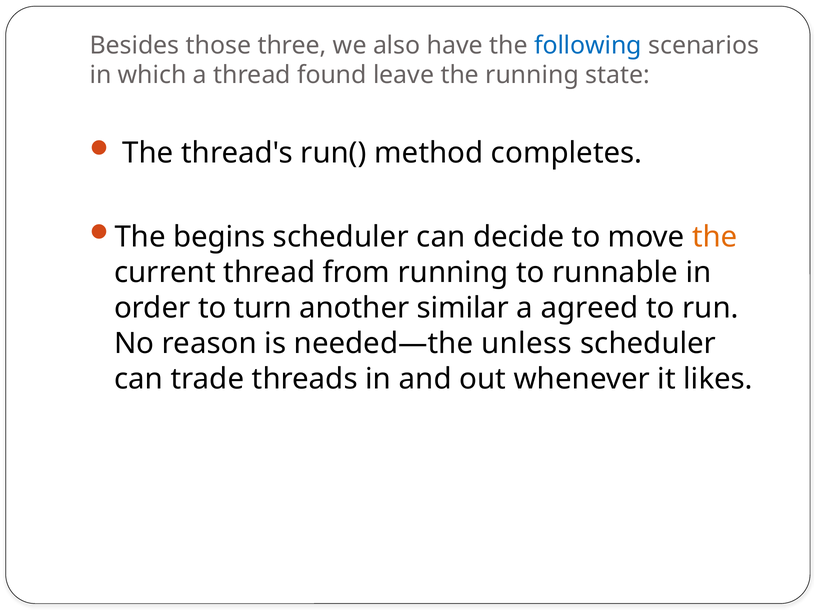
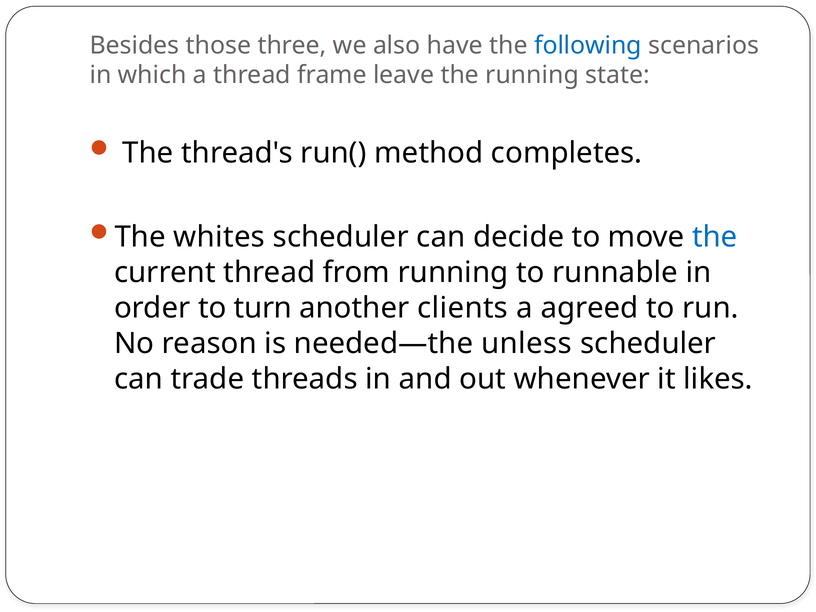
found: found -> frame (332, 75)
begins: begins -> whites (219, 237)
the colour: orange -> blue (715, 237)
similar: similar -> clients (463, 308)
